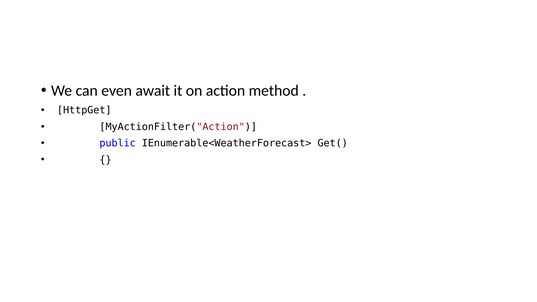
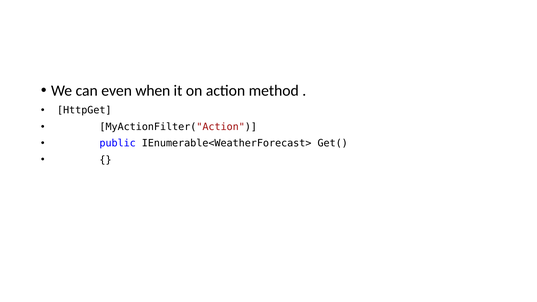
await: await -> when (153, 91)
